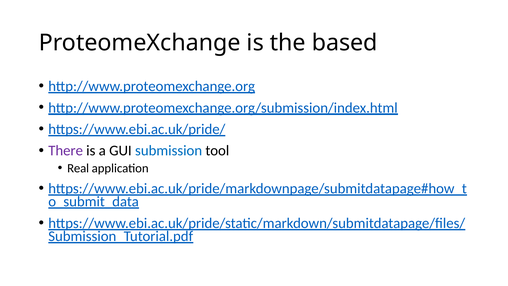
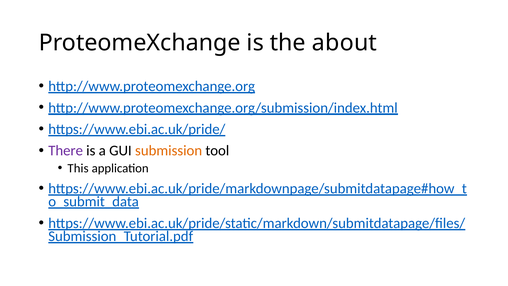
based: based -> about (344, 43)
submission colour: blue -> orange (169, 151)
Real: Real -> This (78, 168)
